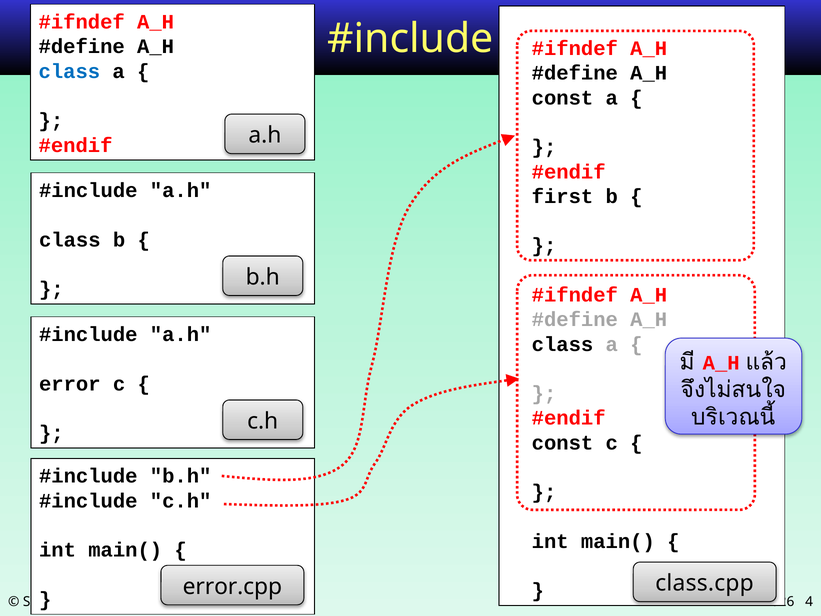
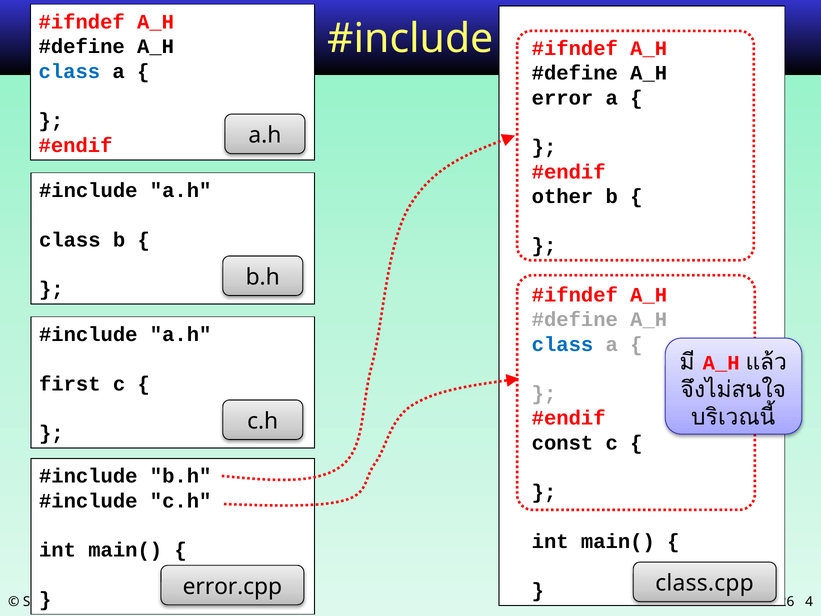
const: const -> error (562, 98)
first: first -> other (562, 196)
class colour: black -> blue (562, 344)
error: error -> first (70, 384)
